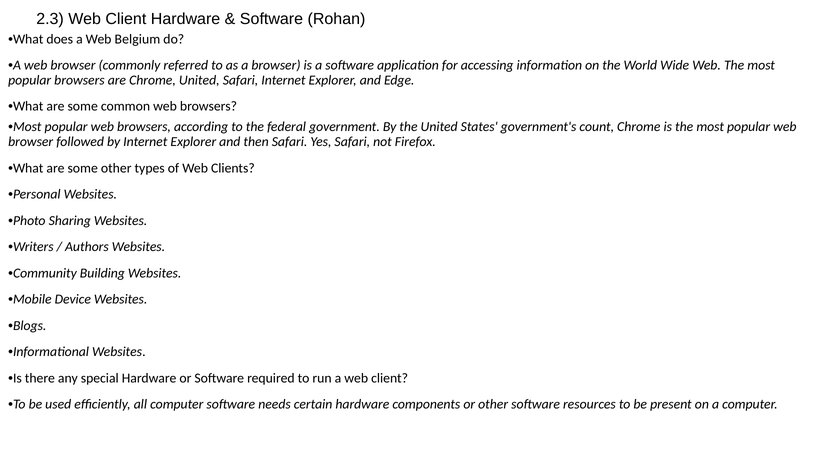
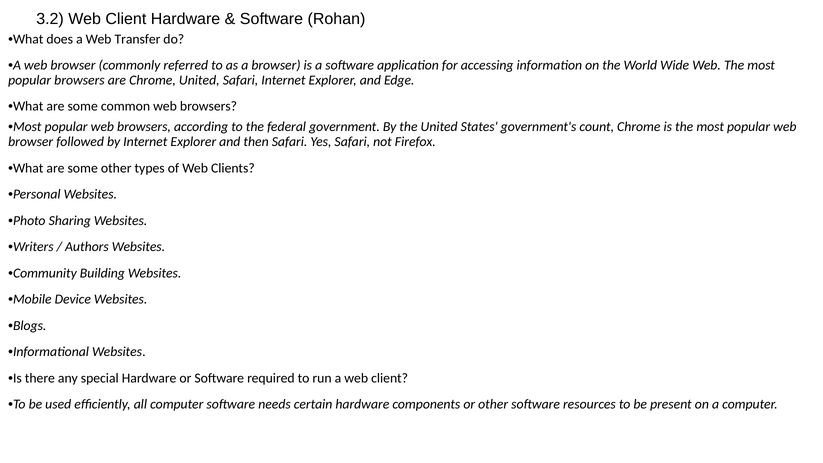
2.3: 2.3 -> 3.2 (50, 19)
Belgium: Belgium -> Transfer (138, 39)
